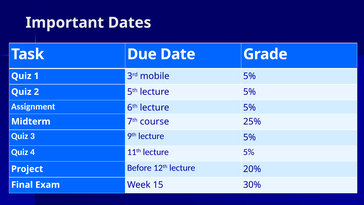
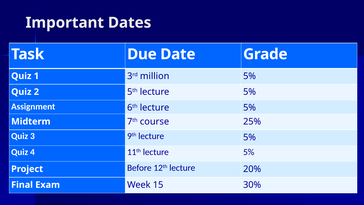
mobile: mobile -> million (155, 76)
